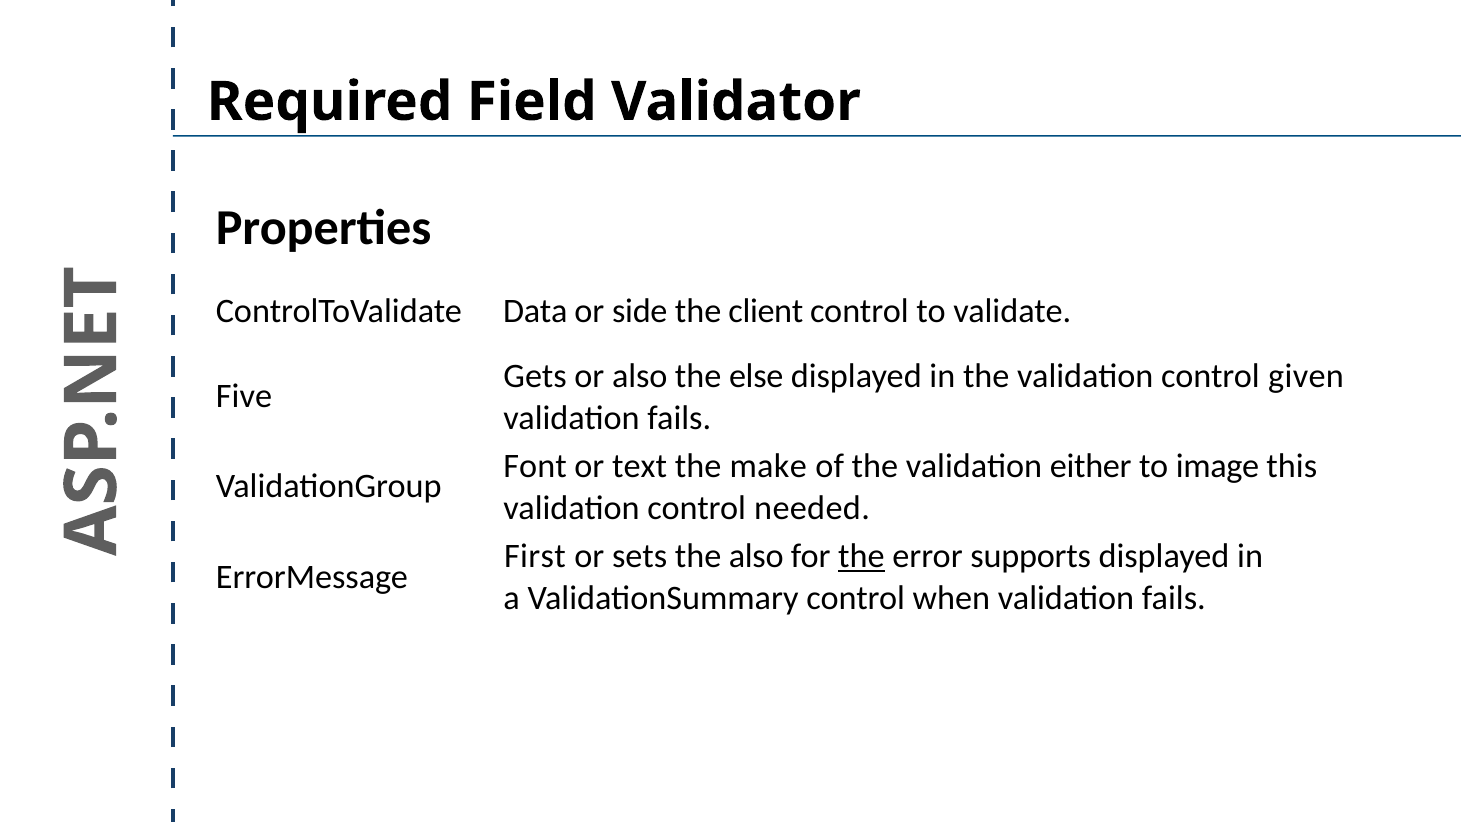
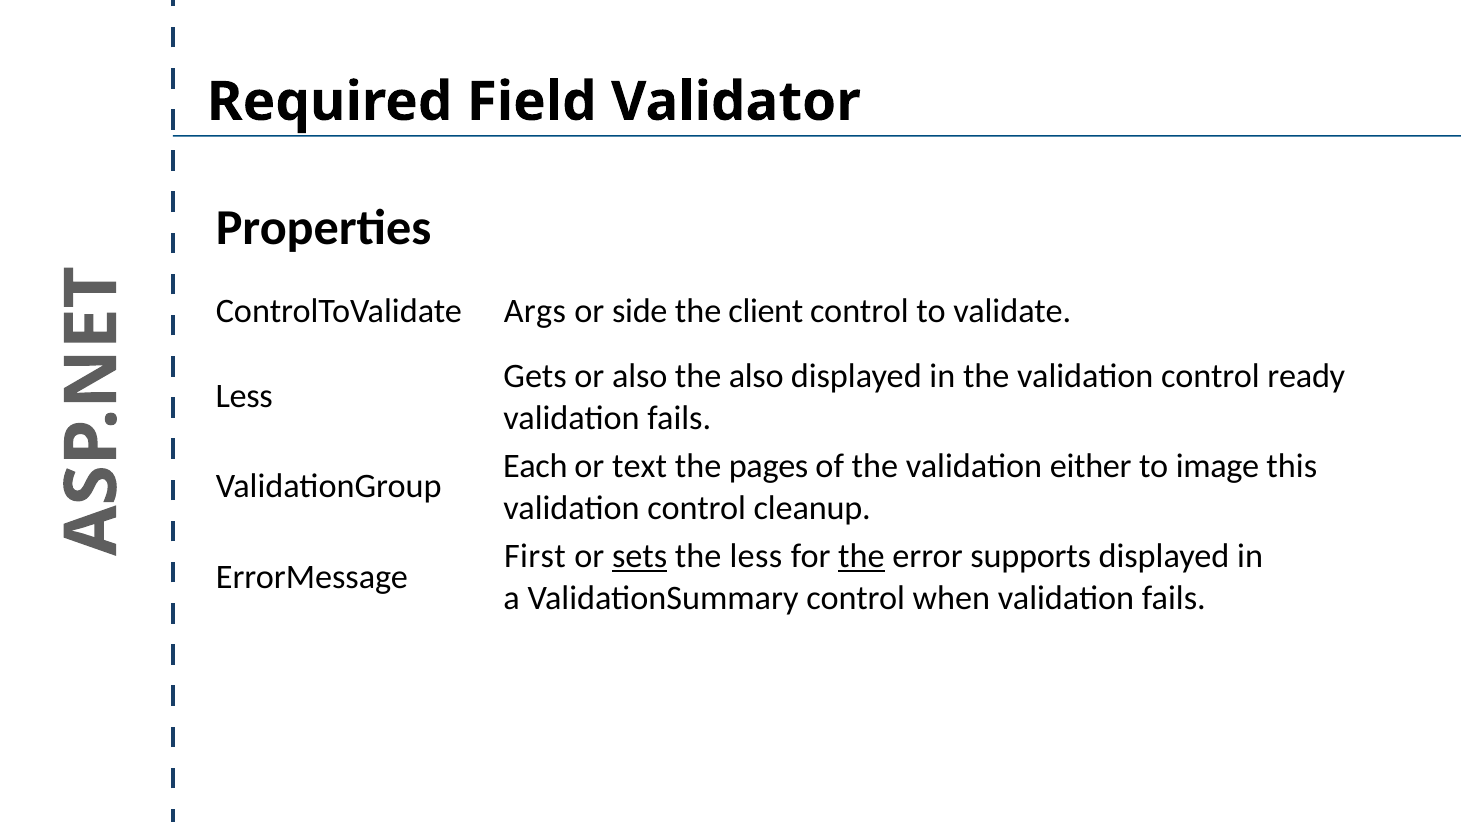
Data: Data -> Args (535, 312)
the else: else -> also (756, 376)
given: given -> ready (1306, 376)
Five: Five -> Less (244, 396)
Font: Font -> Each (535, 466)
make: make -> pages (769, 466)
needed: needed -> cleanup (812, 508)
sets underline: none -> present (640, 557)
the also: also -> less (756, 557)
